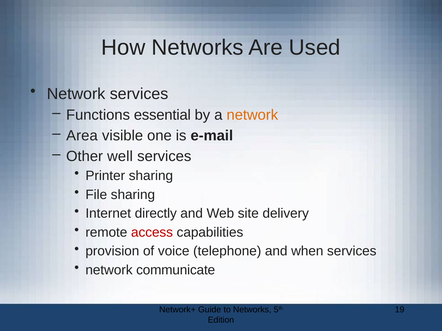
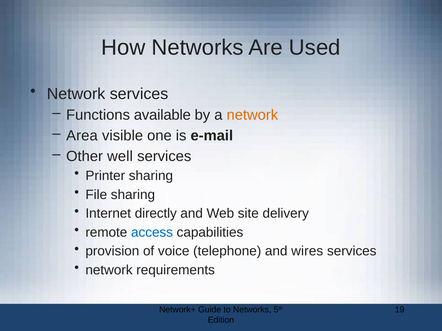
essential: essential -> available (162, 115)
access colour: red -> blue (152, 233)
when: when -> wires (307, 252)
communicate: communicate -> requirements (176, 270)
